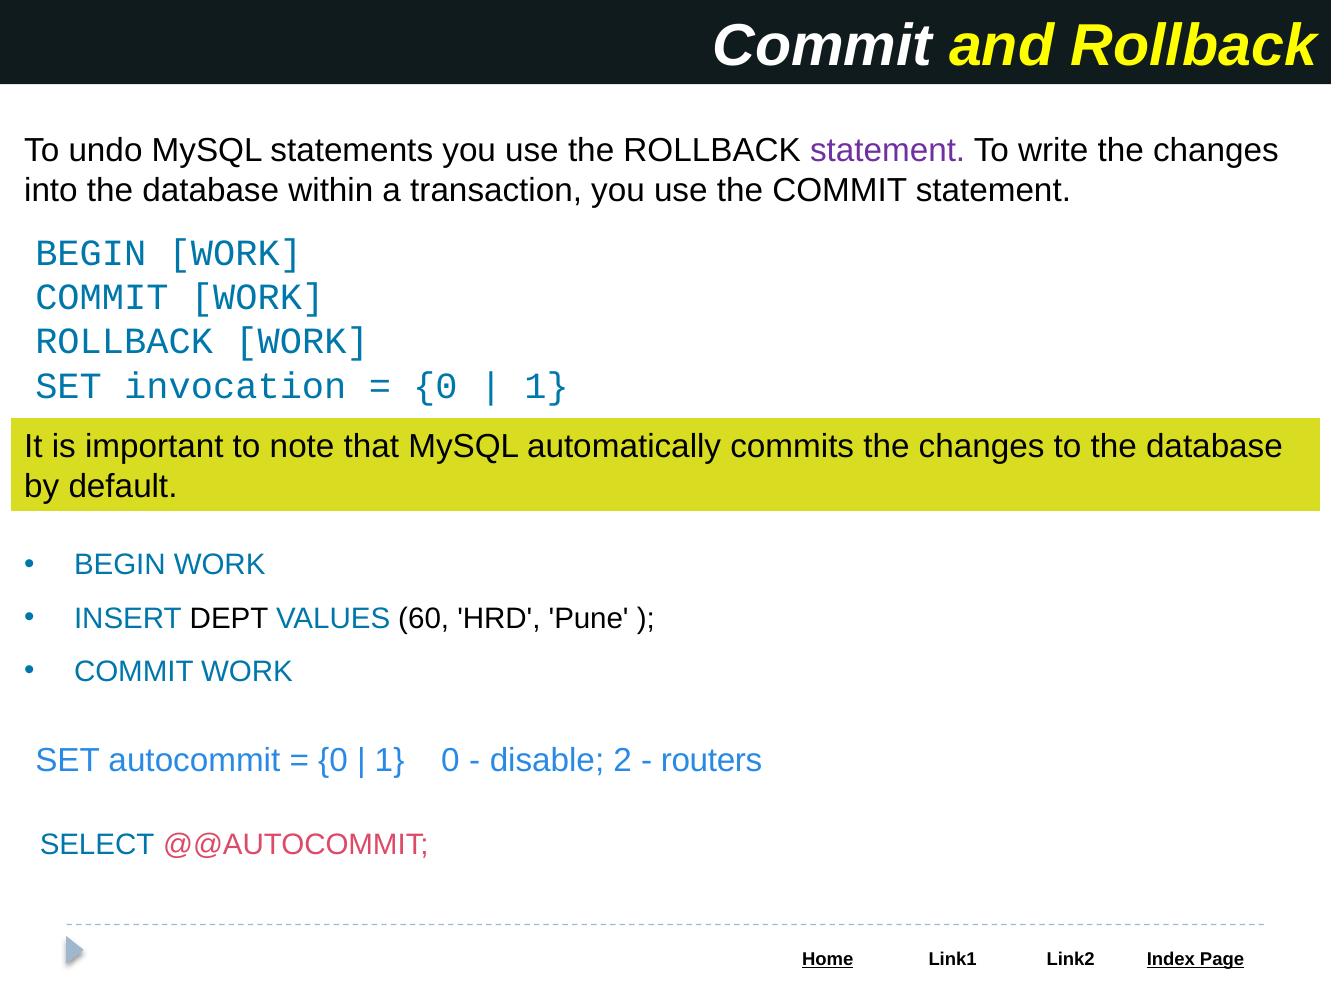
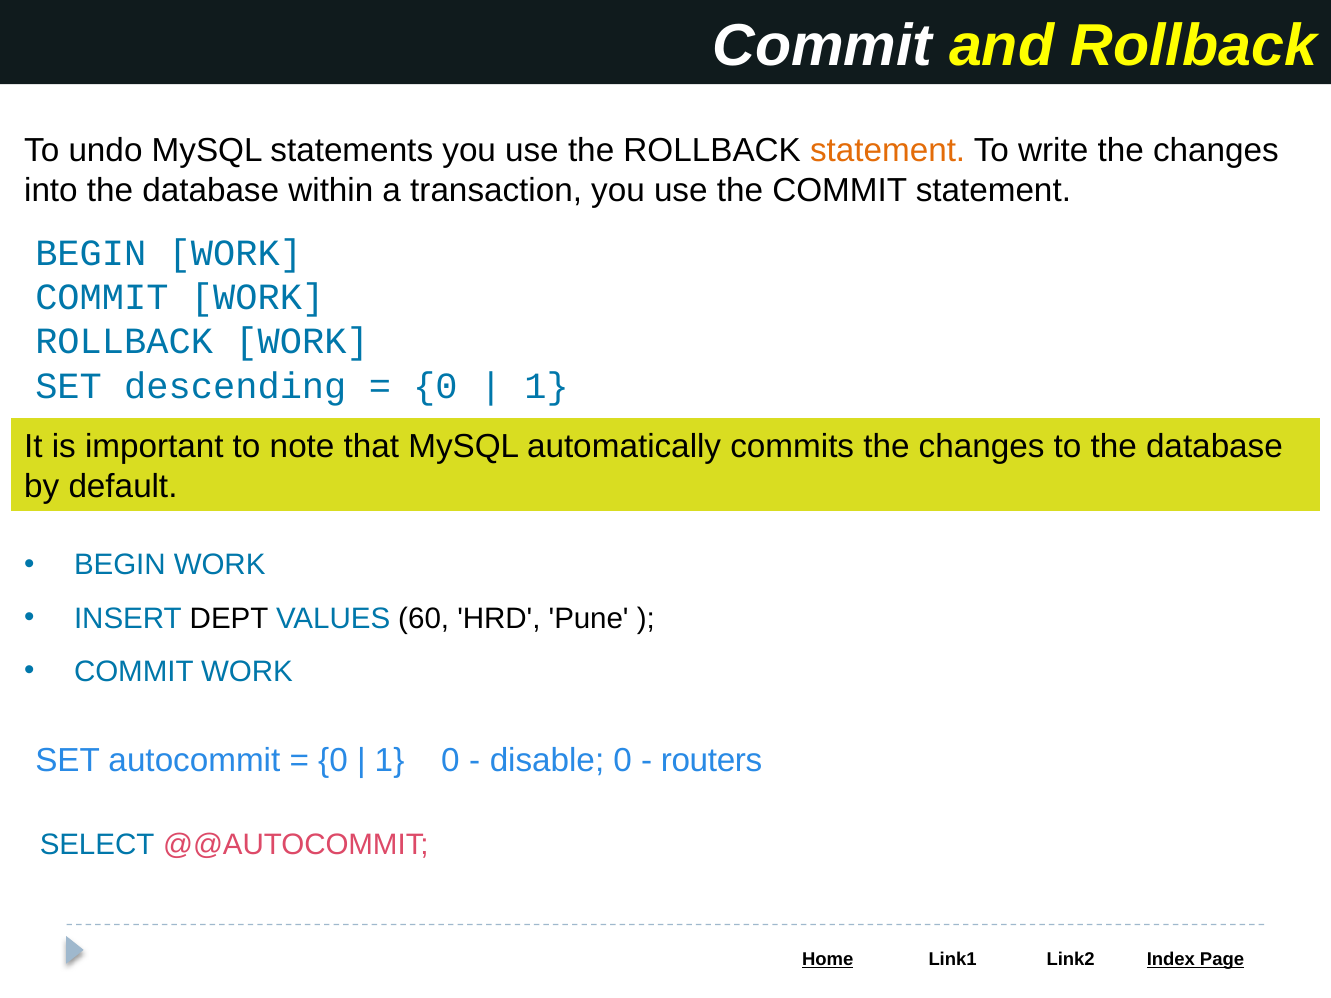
statement colour: purple -> orange (888, 151)
invocation: invocation -> descending (235, 386)
disable 2: 2 -> 0 (623, 761)
